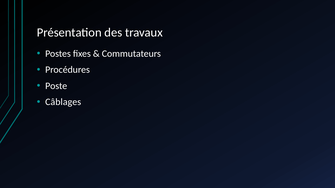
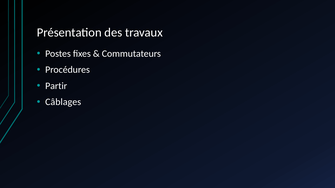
Poste: Poste -> Partir (56, 86)
